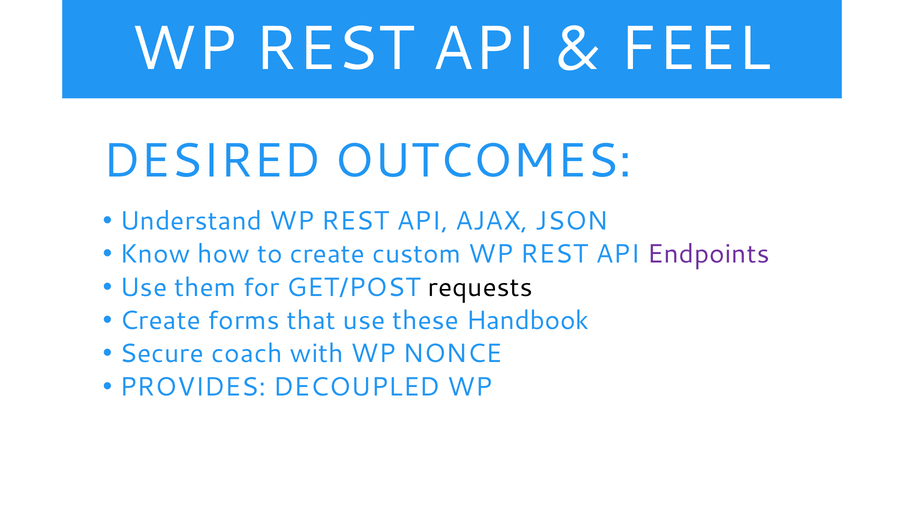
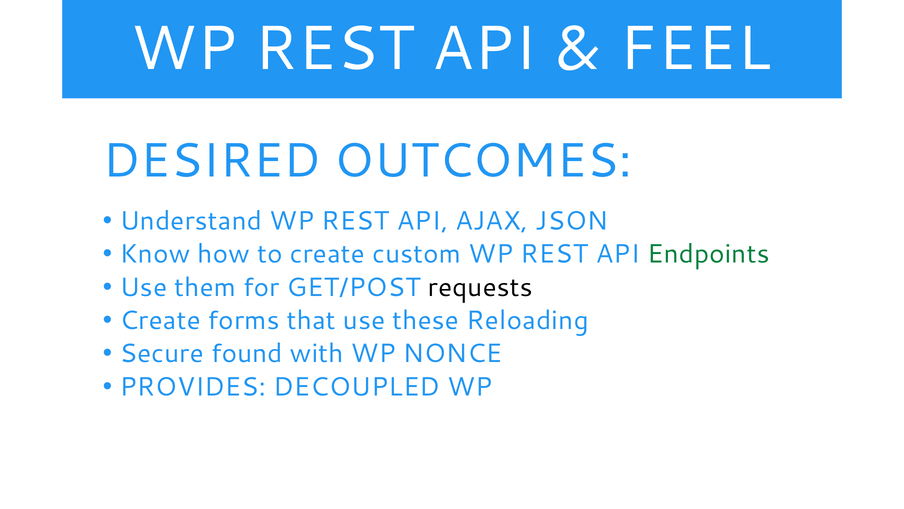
Endpoints colour: purple -> green (708, 254)
Handbook: Handbook -> Reloading (527, 320)
coach: coach -> found (247, 353)
